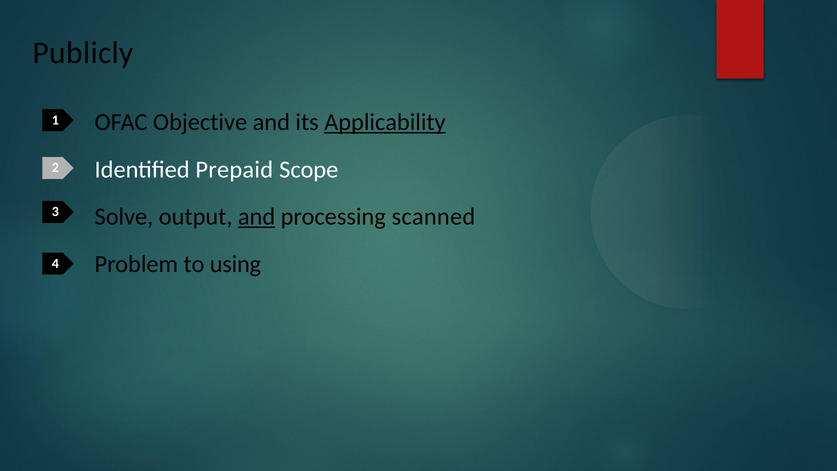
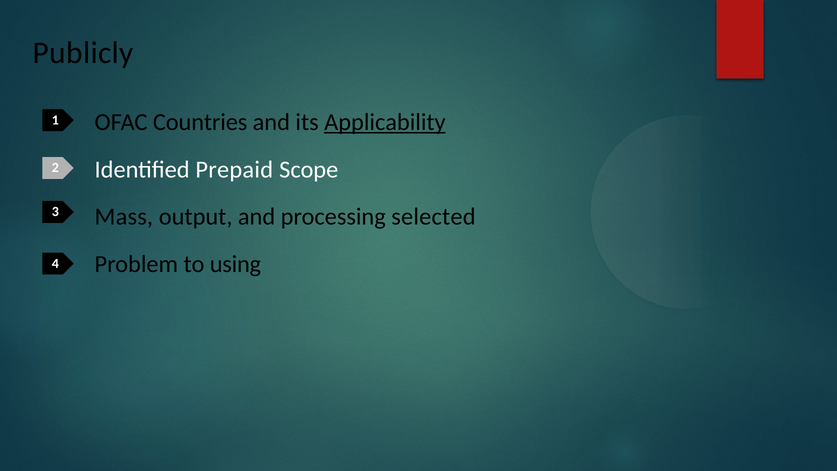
Objective: Objective -> Countries (200, 122)
Solve: Solve -> Mass (124, 217)
and underline: present -> none (257, 217)
scanned: scanned -> selected (433, 217)
